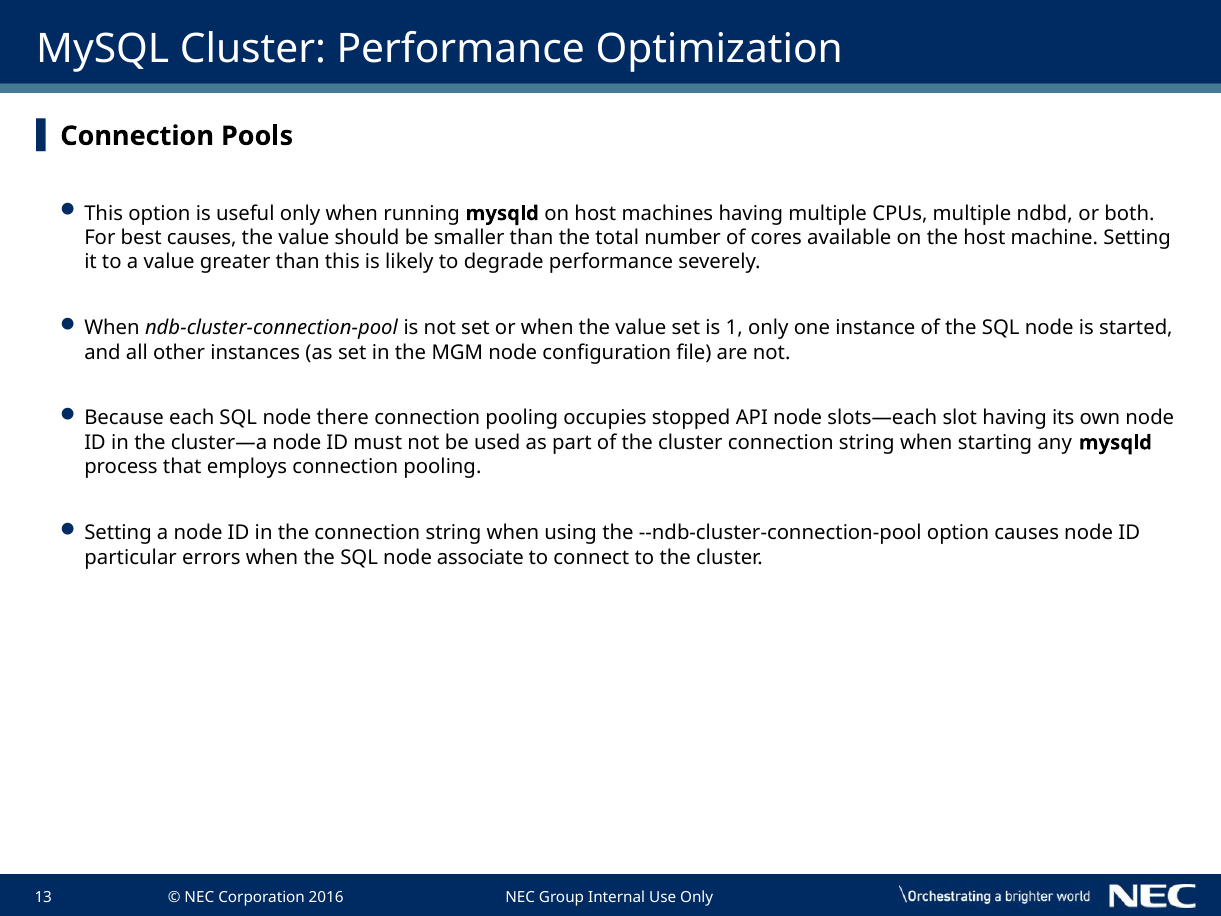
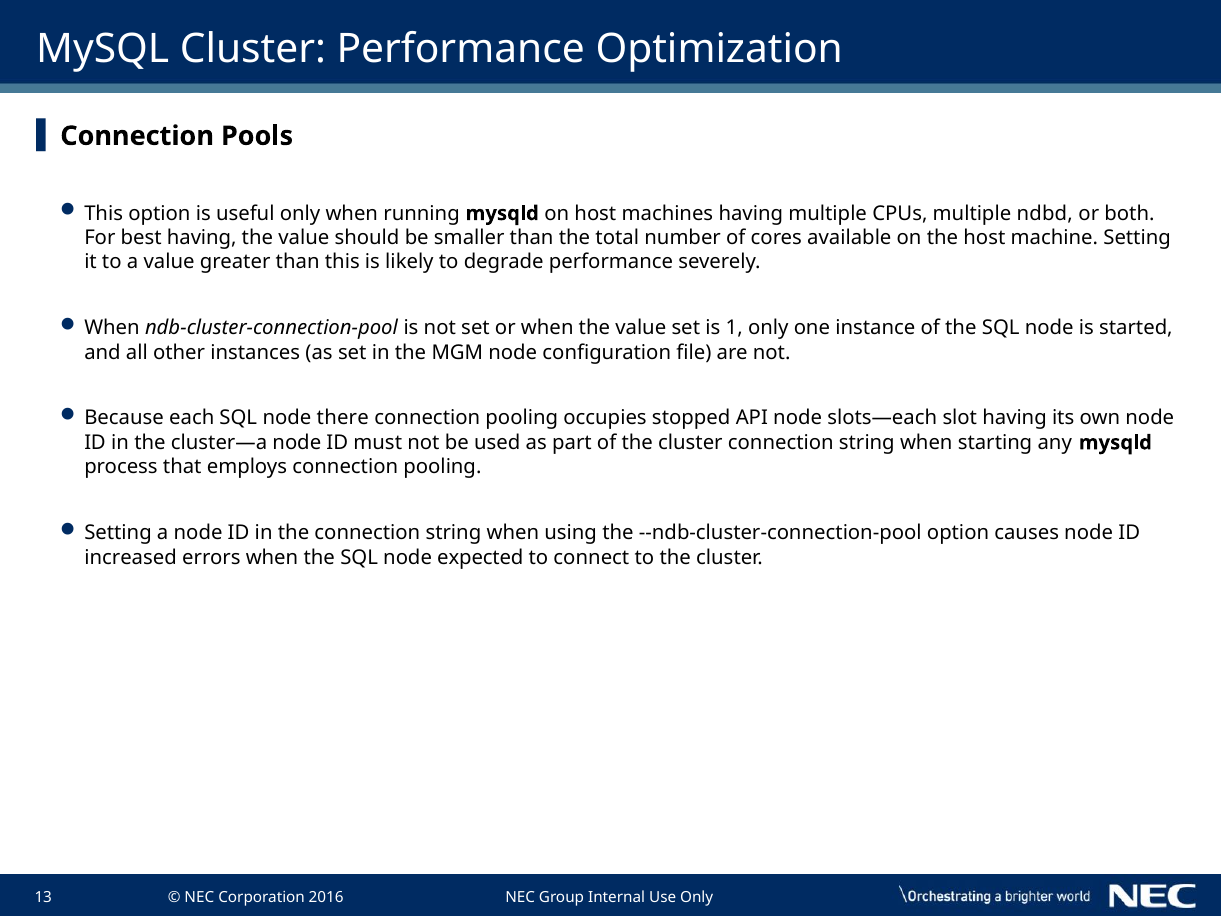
best causes: causes -> having (202, 238)
particular: particular -> increased (131, 557)
associate: associate -> expected (480, 557)
